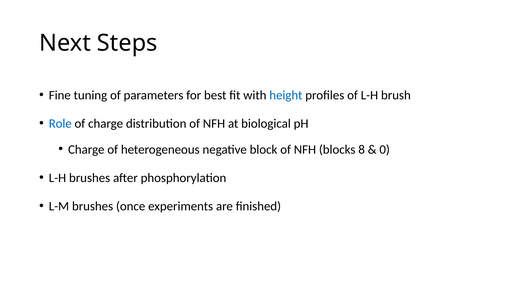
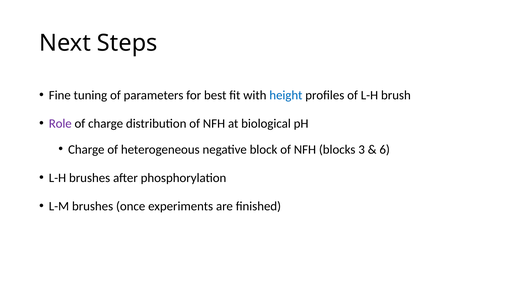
Role colour: blue -> purple (60, 124)
8: 8 -> 3 (362, 150)
0: 0 -> 6 (385, 150)
